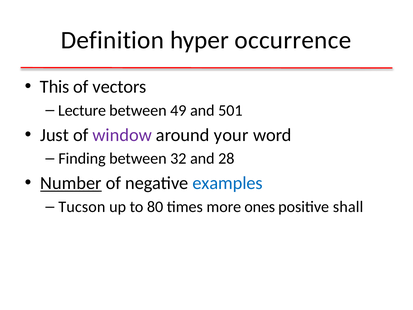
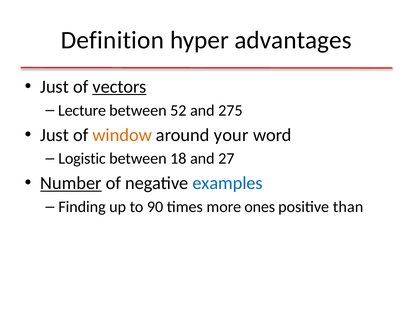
occurrence: occurrence -> advantages (293, 40)
This: This -> Just (55, 87)
vectors underline: none -> present (119, 87)
49: 49 -> 52 (178, 110)
501: 501 -> 275 (230, 110)
window colour: purple -> orange (122, 135)
Finding: Finding -> Logistic (82, 159)
32: 32 -> 18 (178, 159)
28: 28 -> 27 (226, 159)
Tucson: Tucson -> Finding (82, 207)
80: 80 -> 90 (155, 207)
shall: shall -> than (348, 207)
